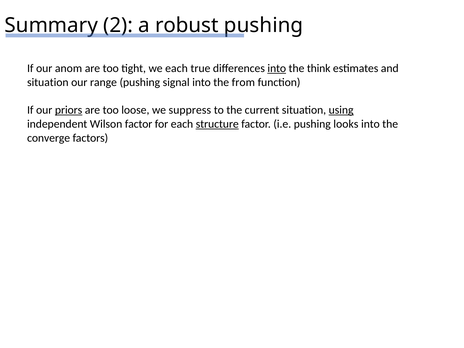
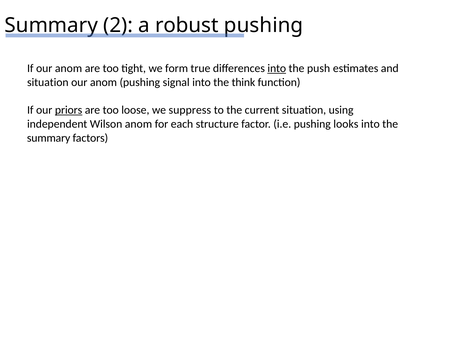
we each: each -> form (177, 68)
think: think -> push (319, 68)
range: range -> anom (103, 82)
from: from -> think (243, 82)
using underline: present -> none (341, 110)
Wilson factor: factor -> anom (138, 124)
structure underline: present -> none (217, 124)
converge: converge -> summary (49, 138)
